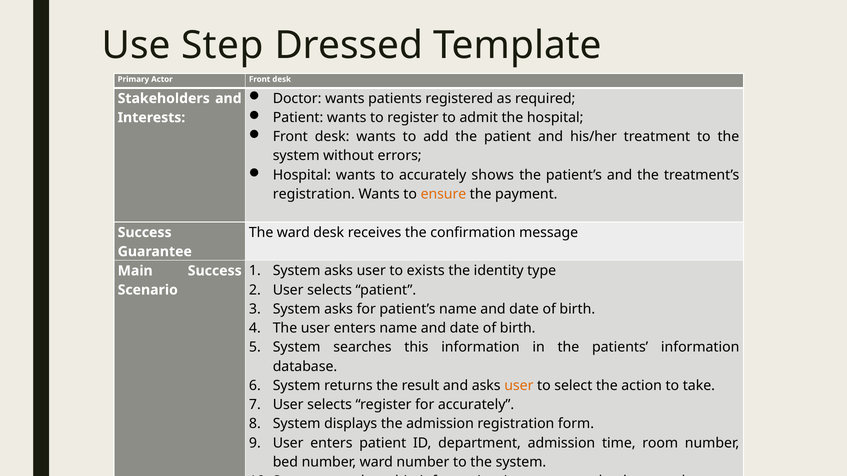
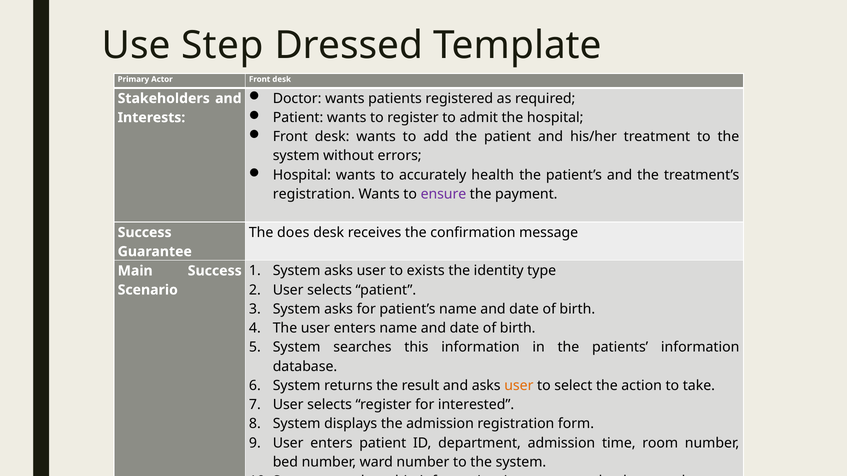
shows: shows -> health (493, 175)
ensure colour: orange -> purple (443, 194)
The ward: ward -> does (293, 233)
for accurately: accurately -> interested (476, 405)
